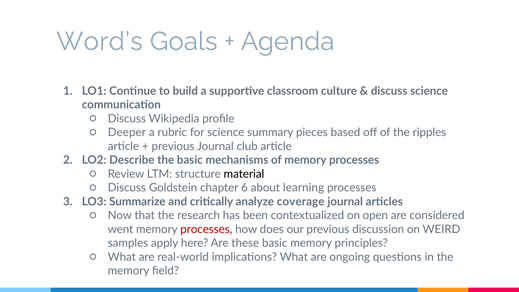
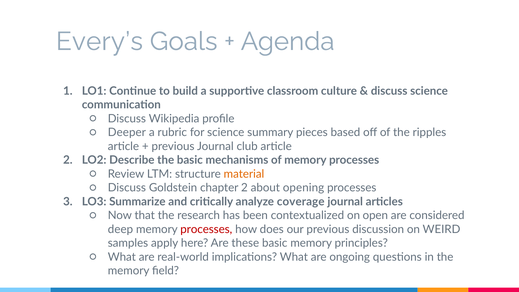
Word’s: Word’s -> Every’s (99, 41)
material colour: black -> orange (244, 174)
chapter 6: 6 -> 2 (244, 188)
learning: learning -> opening (304, 188)
went: went -> deep (120, 229)
